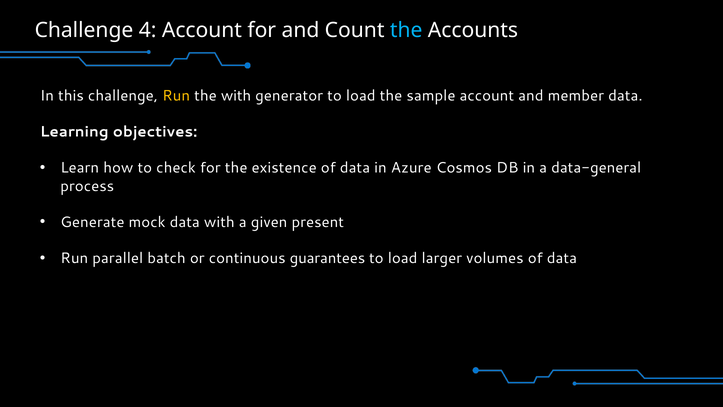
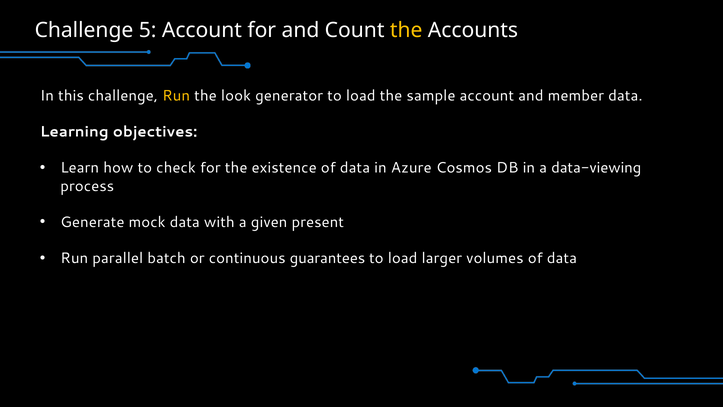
4: 4 -> 5 (148, 30)
the colour: light blue -> yellow (406, 30)
the with: with -> look (236, 96)
data-general: data-general -> data-viewing (596, 168)
